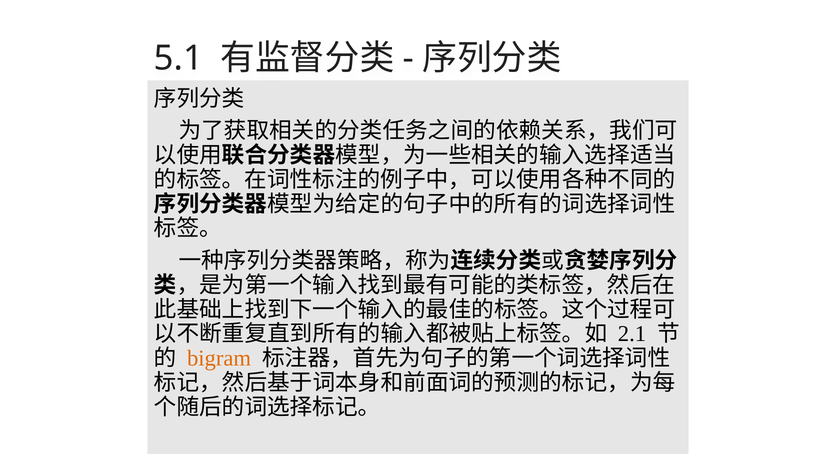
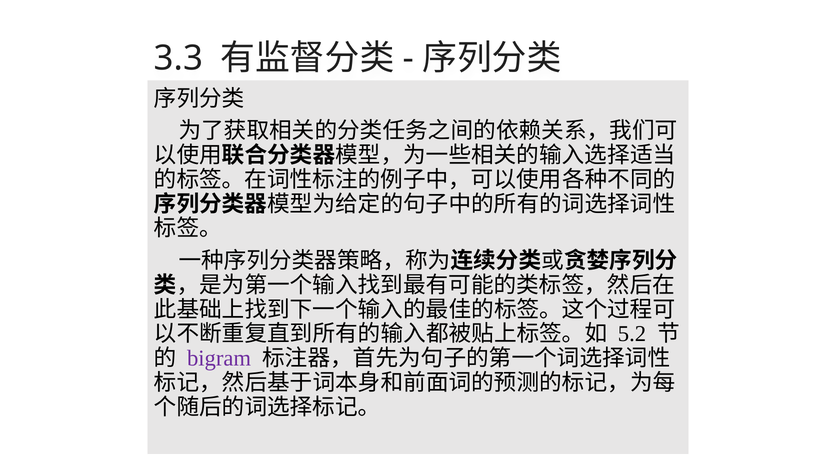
5.1: 5.1 -> 3.3 (178, 58)
2.1: 2.1 -> 5.2 (632, 334)
bigram colour: orange -> purple (219, 359)
